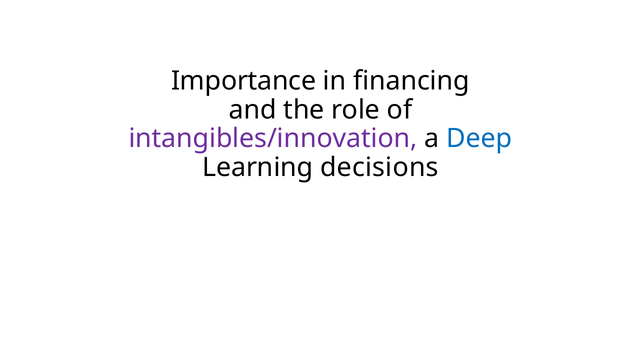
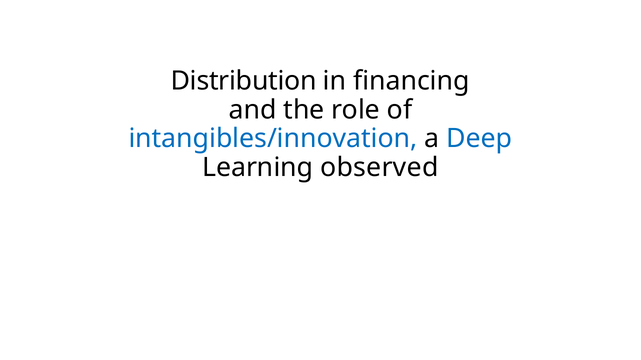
Importance: Importance -> Distribution (244, 81)
intangibles/innovation colour: purple -> blue (273, 139)
decisions: decisions -> observed (379, 168)
